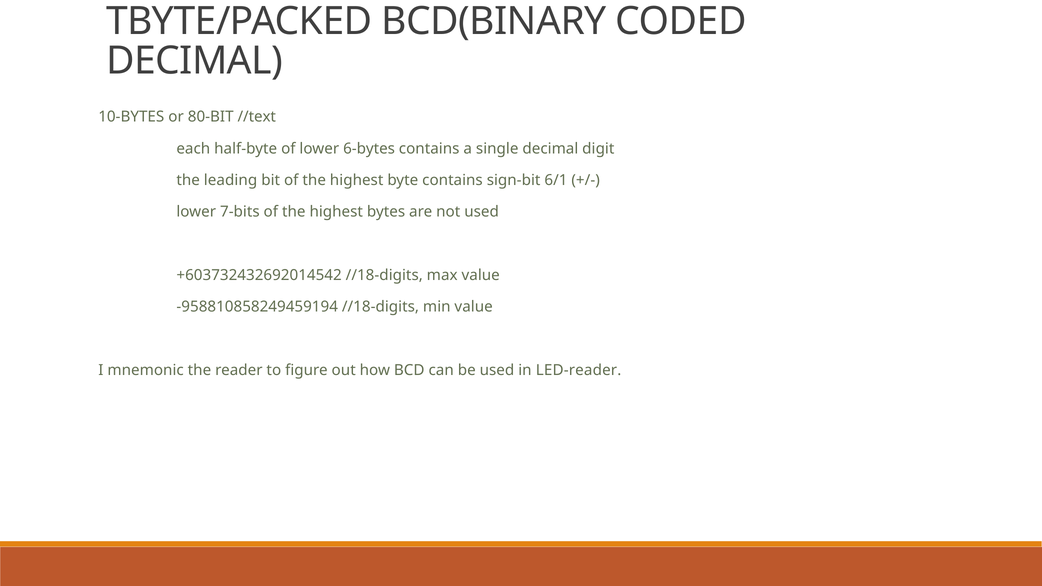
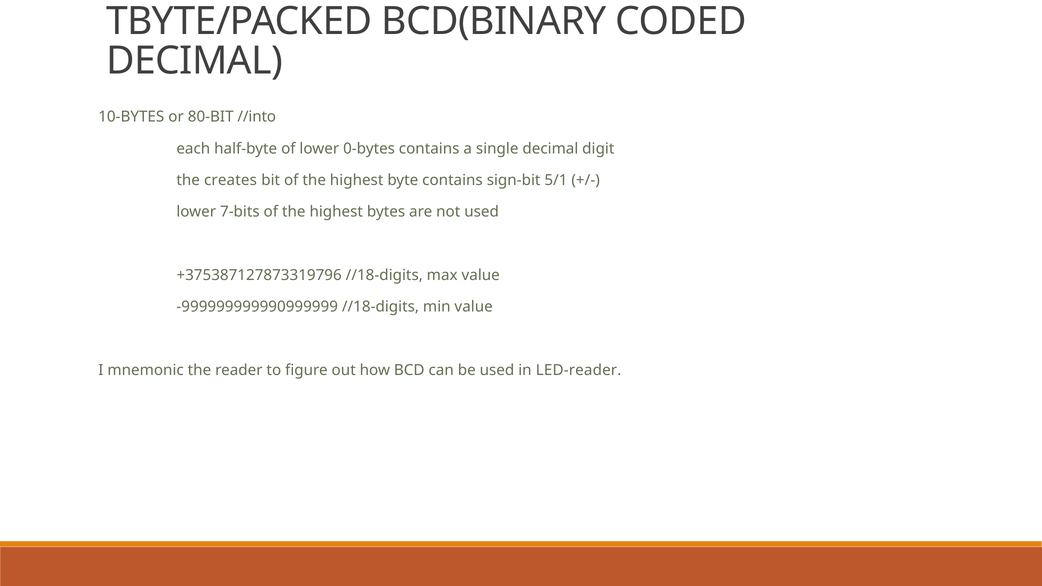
//text: //text -> //into (257, 117)
6-bytes: 6-bytes -> 0-bytes (369, 149)
leading: leading -> creates (230, 180)
6/1: 6/1 -> 5/1 (556, 180)
+603732432692014542: +603732432692014542 -> +375387127873319796 (259, 275)
-958810858249459194: -958810858249459194 -> -999999999990999999 (257, 307)
